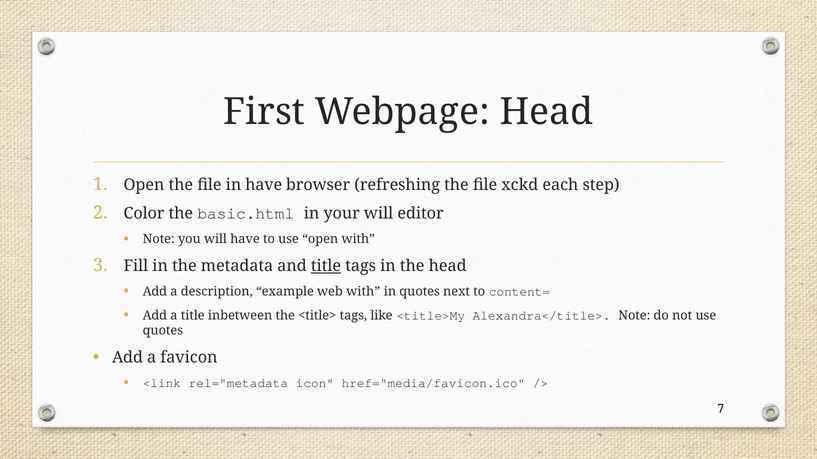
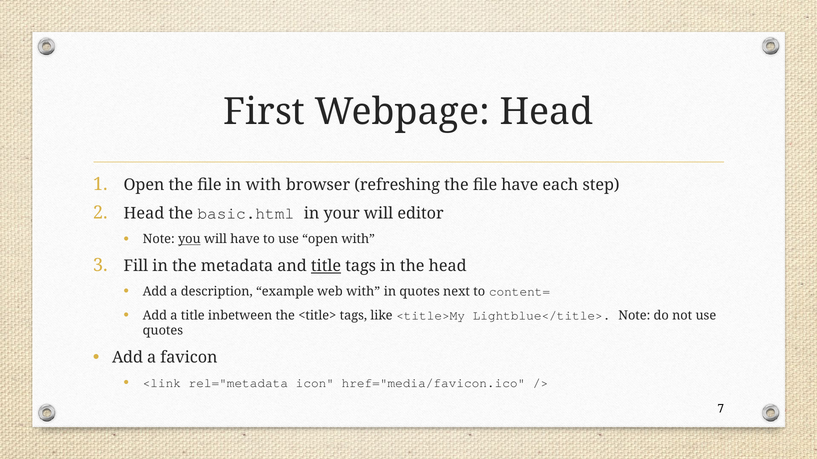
in have: have -> with (264, 185)
file xckd: xckd -> have (520, 185)
Color: Color -> Head (144, 214)
you underline: none -> present (189, 239)
Alexandra</title>: Alexandra</title> -> Lightblue</title> (542, 316)
